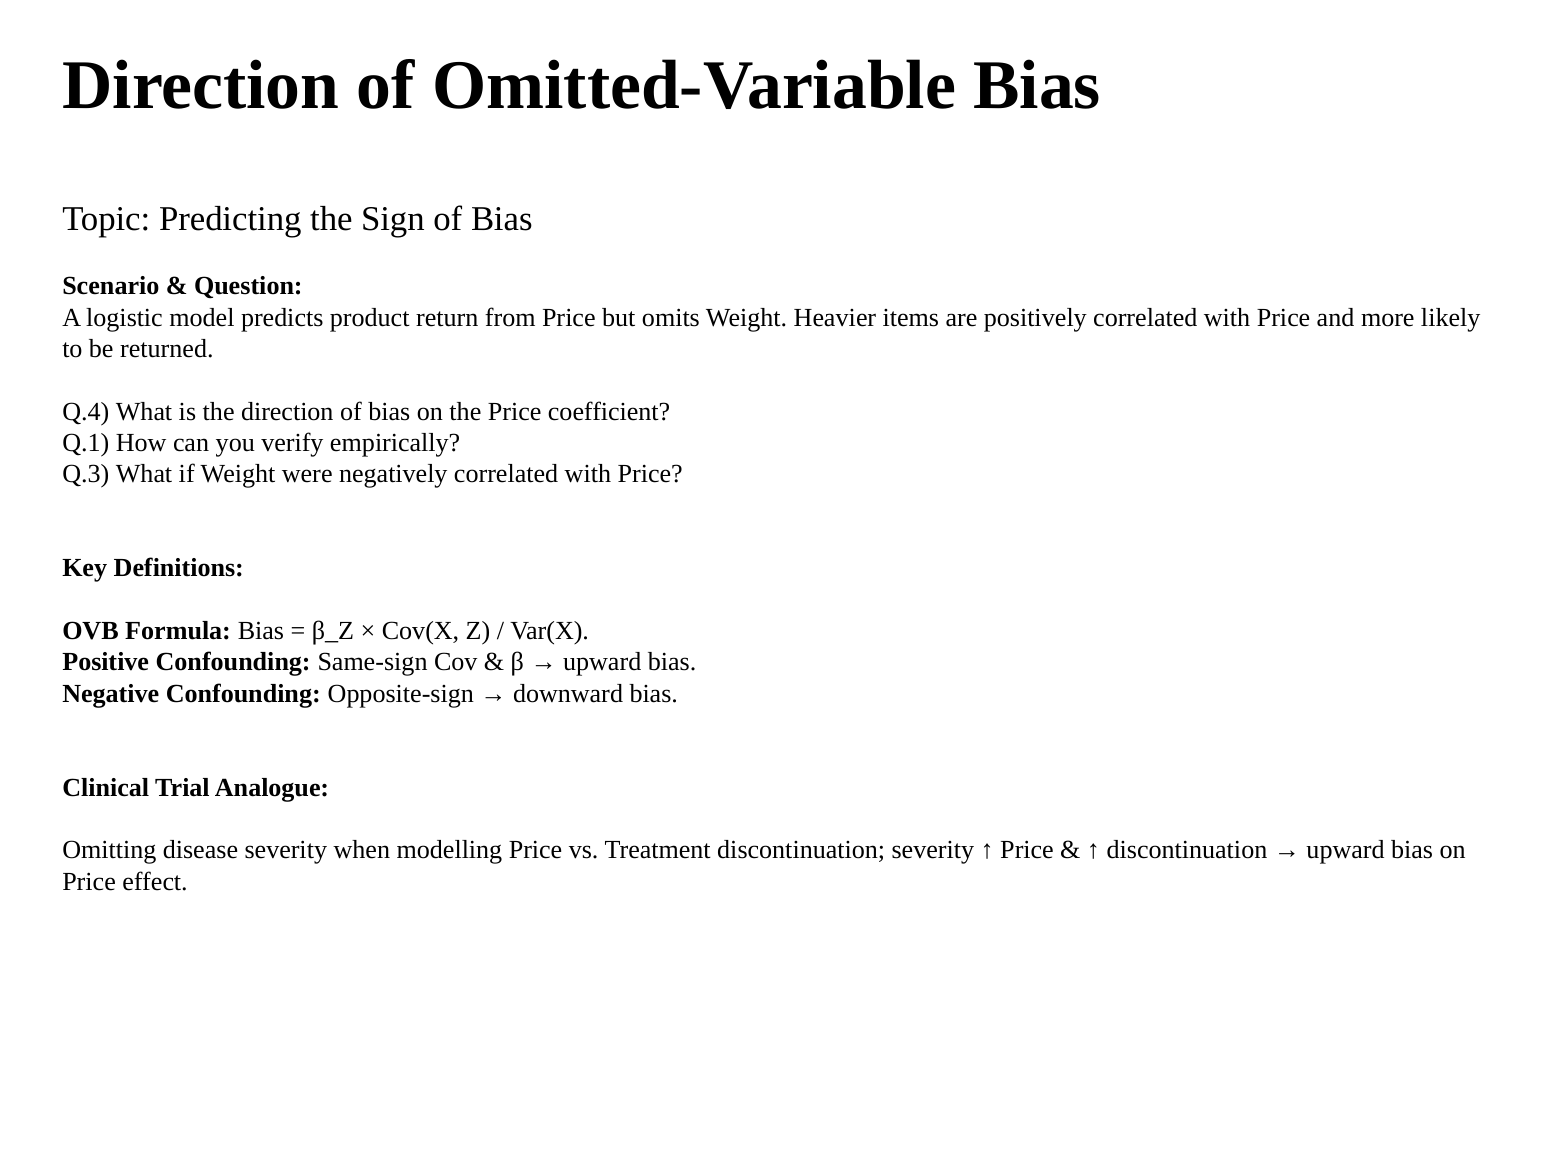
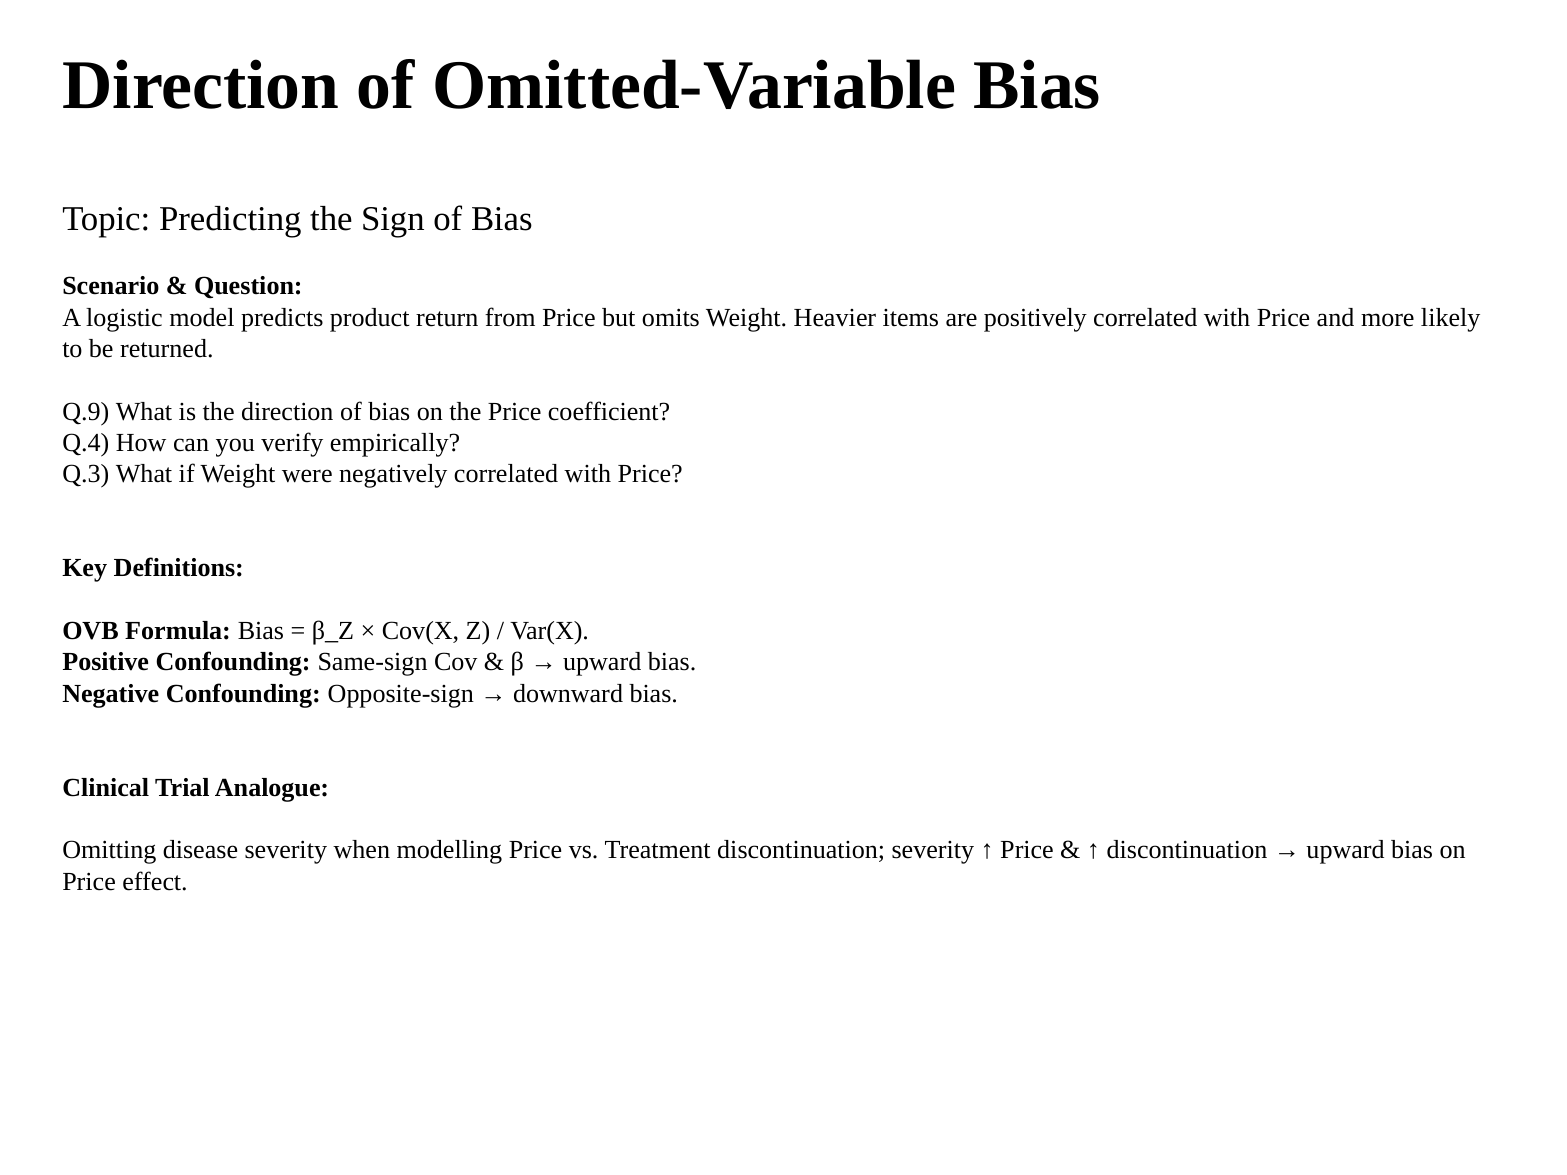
Q.4: Q.4 -> Q.9 (86, 412)
Q.1: Q.1 -> Q.4 (86, 443)
